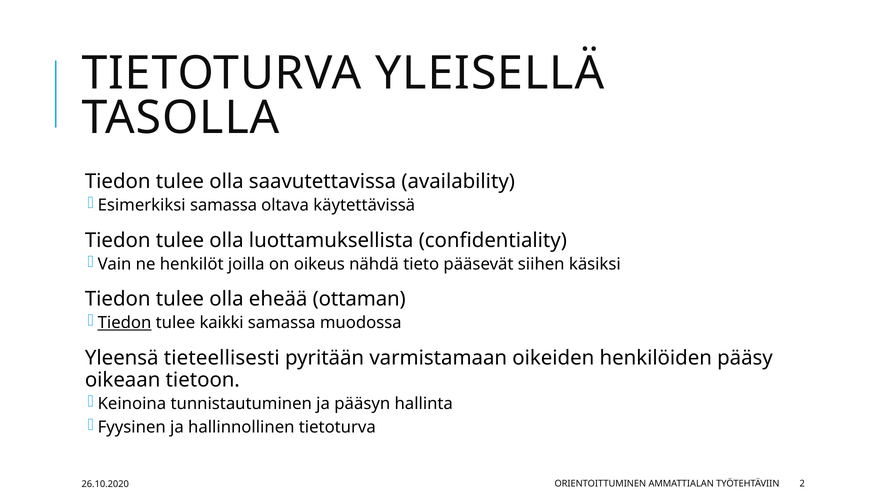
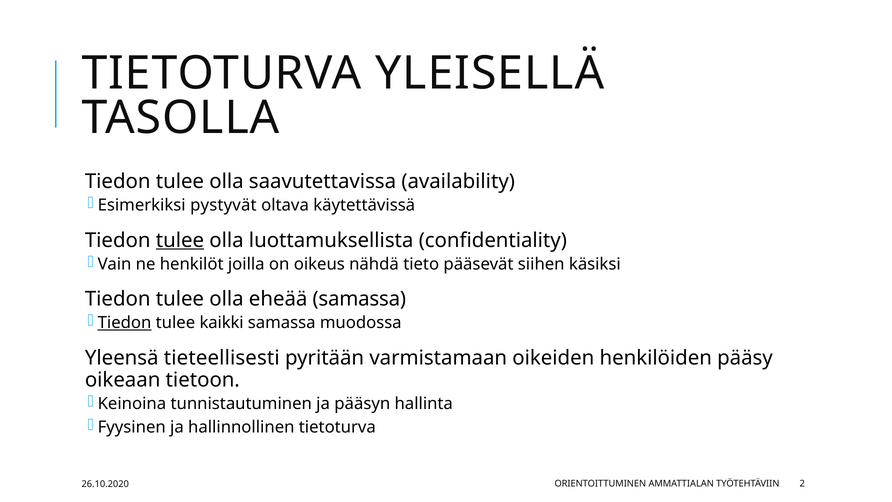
Esimerkiksi samassa: samassa -> pystyvät (223, 205)
tulee underline: none -> present (180, 240)
eheää ottaman: ottaman -> samassa (359, 299)
